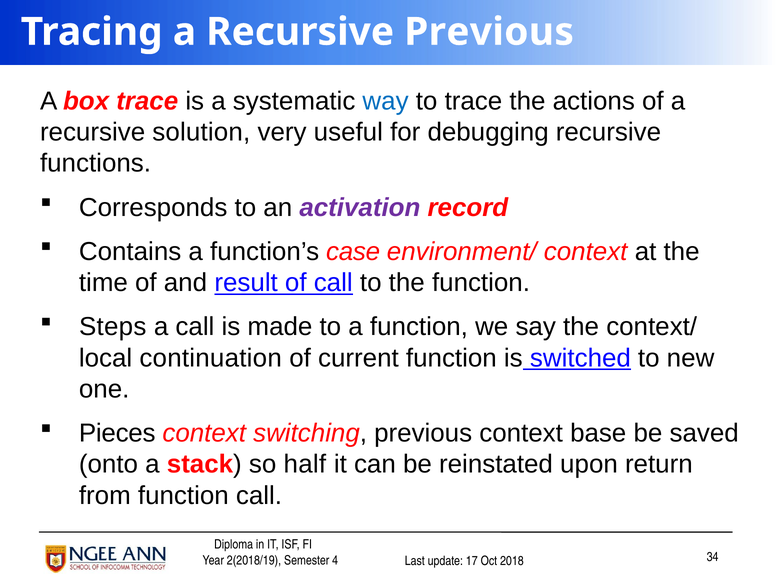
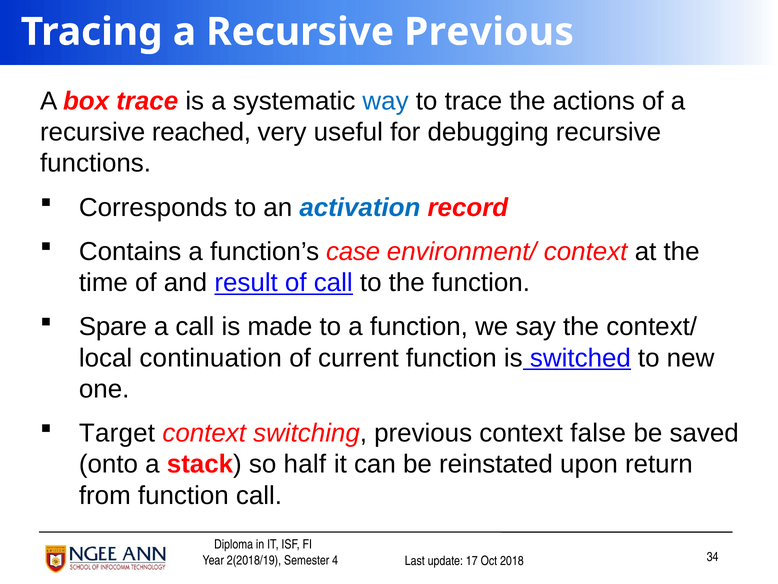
solution: solution -> reached (201, 132)
activation colour: purple -> blue (360, 207)
Steps: Steps -> Spare (113, 327)
Pieces: Pieces -> Target (117, 433)
base: base -> false (598, 433)
